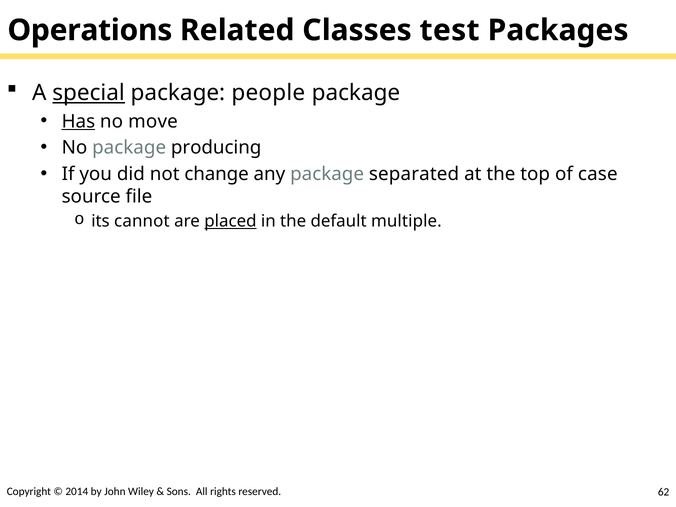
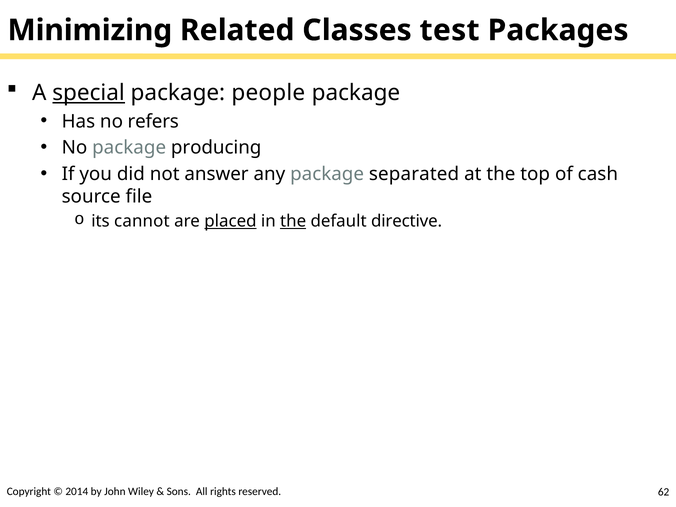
Operations: Operations -> Minimizing (90, 30)
Has underline: present -> none (78, 121)
move: move -> refers (153, 121)
change: change -> answer (217, 174)
case: case -> cash (598, 174)
the underline: none -> present (293, 221)
multiple: multiple -> directive (407, 221)
